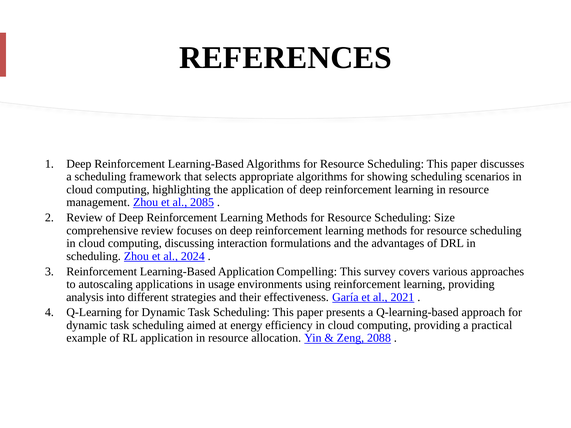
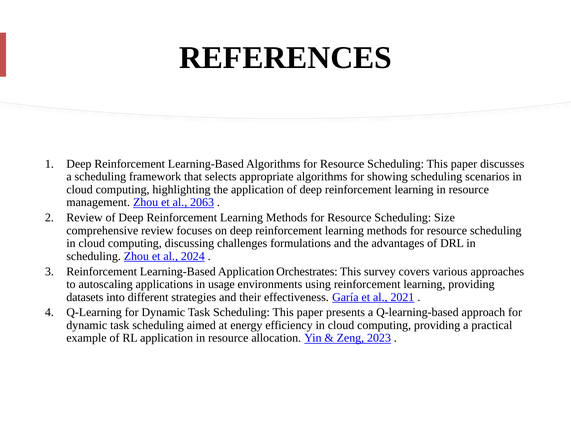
2085: 2085 -> 2063 (202, 203)
interaction: interaction -> challenges (242, 243)
Compelling: Compelling -> Orchestrates (307, 272)
analysis: analysis -> datasets (85, 297)
2088: 2088 -> 2023 (379, 338)
